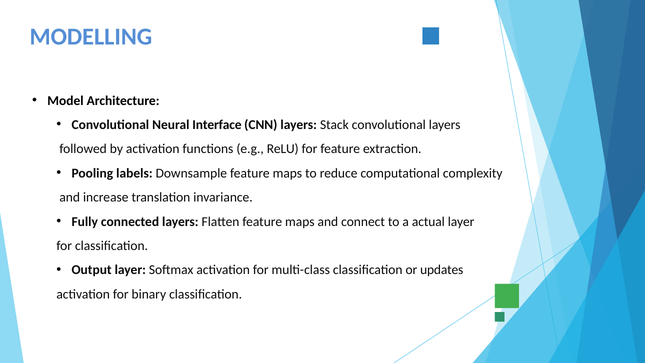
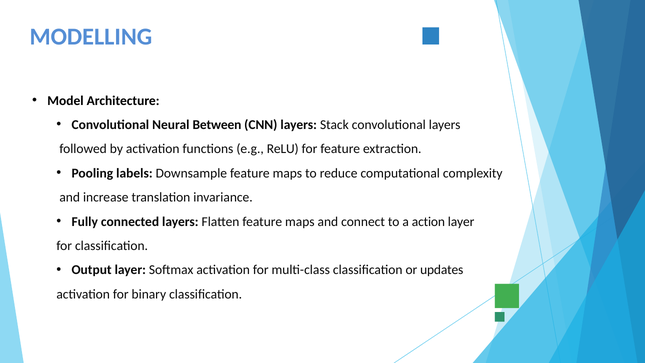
Interface: Interface -> Between (217, 125)
actual: actual -> action (428, 221)
